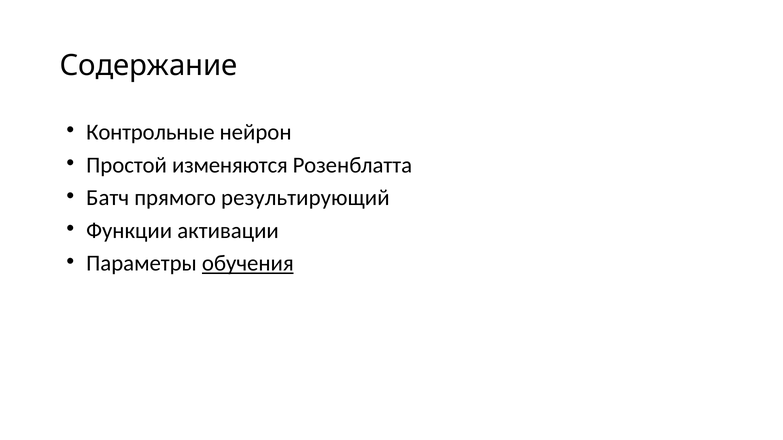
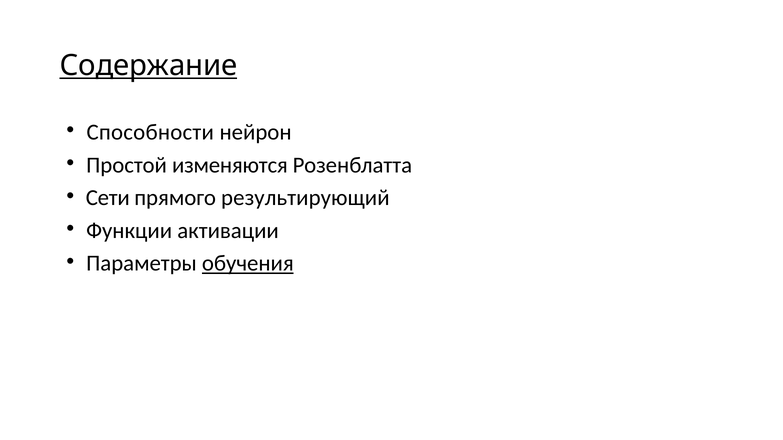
Содержание underline: none -> present (149, 66)
Контрольные: Контрольные -> Способности (150, 132)
Батч: Батч -> Сети (108, 198)
